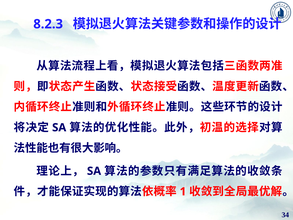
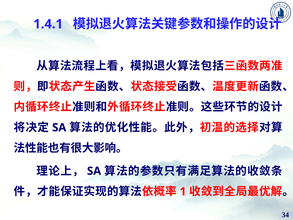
8.2.3: 8.2.3 -> 1.4.1 (48, 24)
